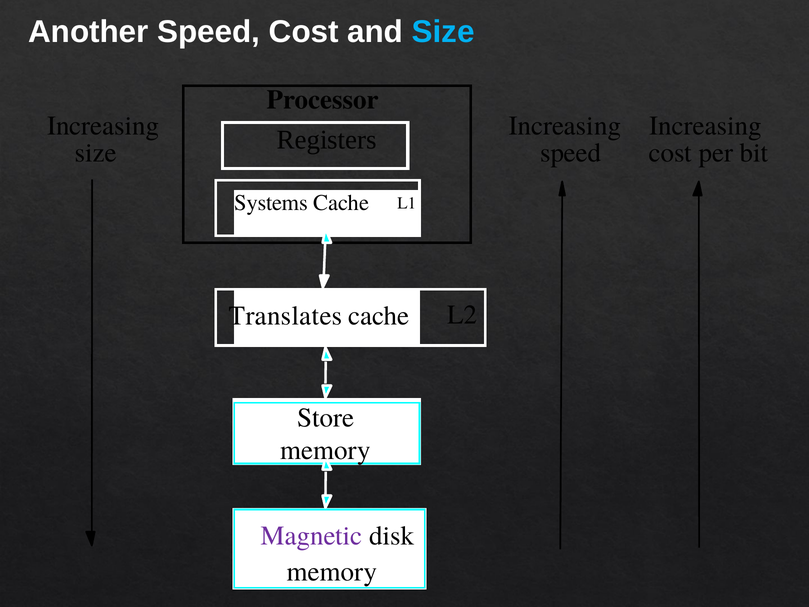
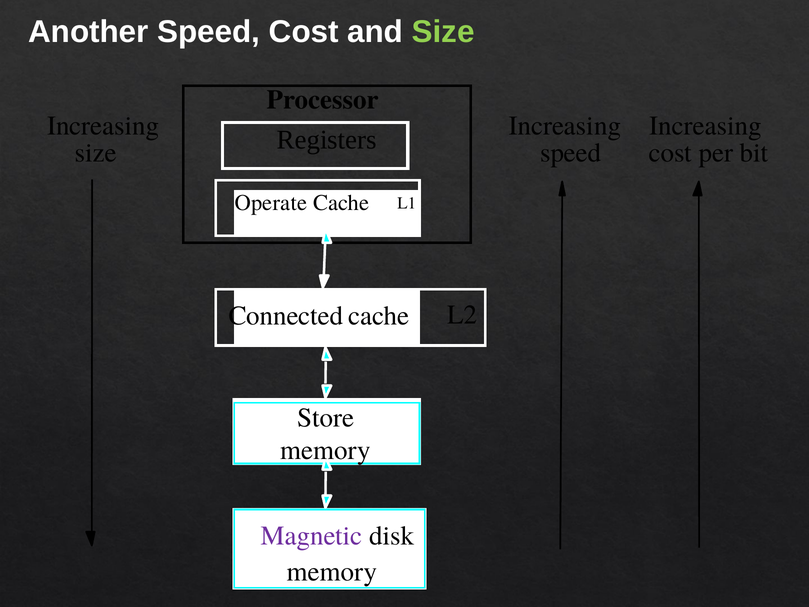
Size colour: light blue -> light green (443, 32)
Systems: Systems -> Operate (271, 203)
Translates: Translates -> Connected (286, 316)
